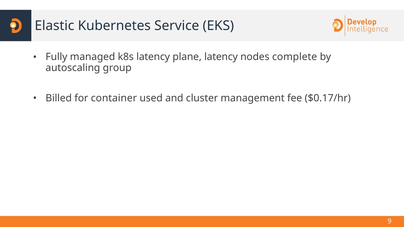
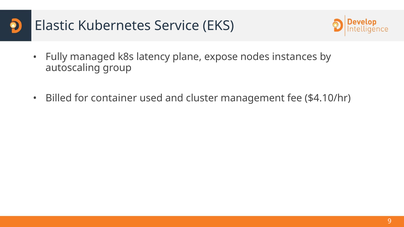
plane latency: latency -> expose (221, 57)
complete: complete -> instances (295, 57)
$0.17/hr: $0.17/hr -> $4.10/hr (328, 98)
